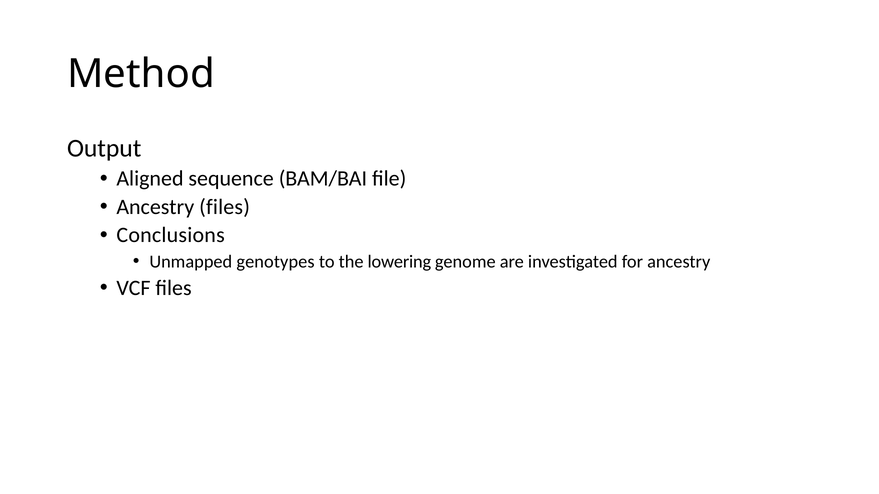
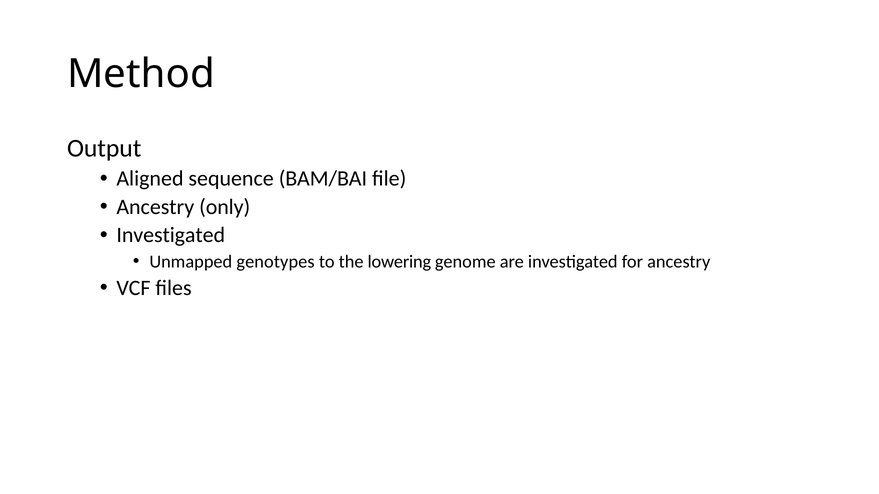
Ancestry files: files -> only (225, 207)
Conclusions: Conclusions -> Investigated (171, 235)
